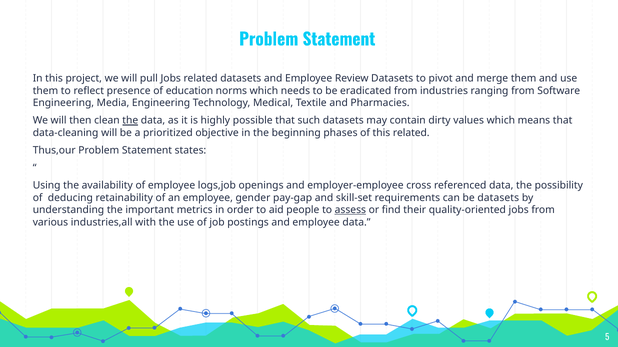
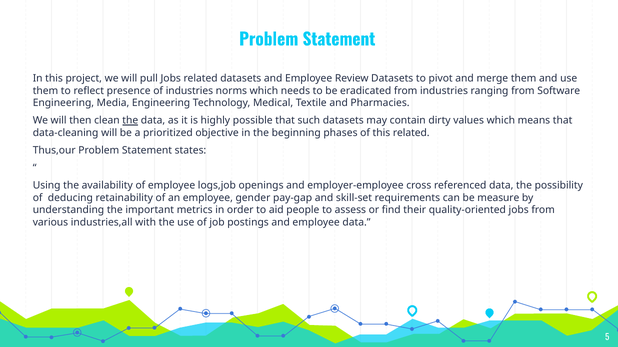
of education: education -> industries (189, 91)
be datasets: datasets -> measure (498, 198)
assess underline: present -> none (350, 210)
